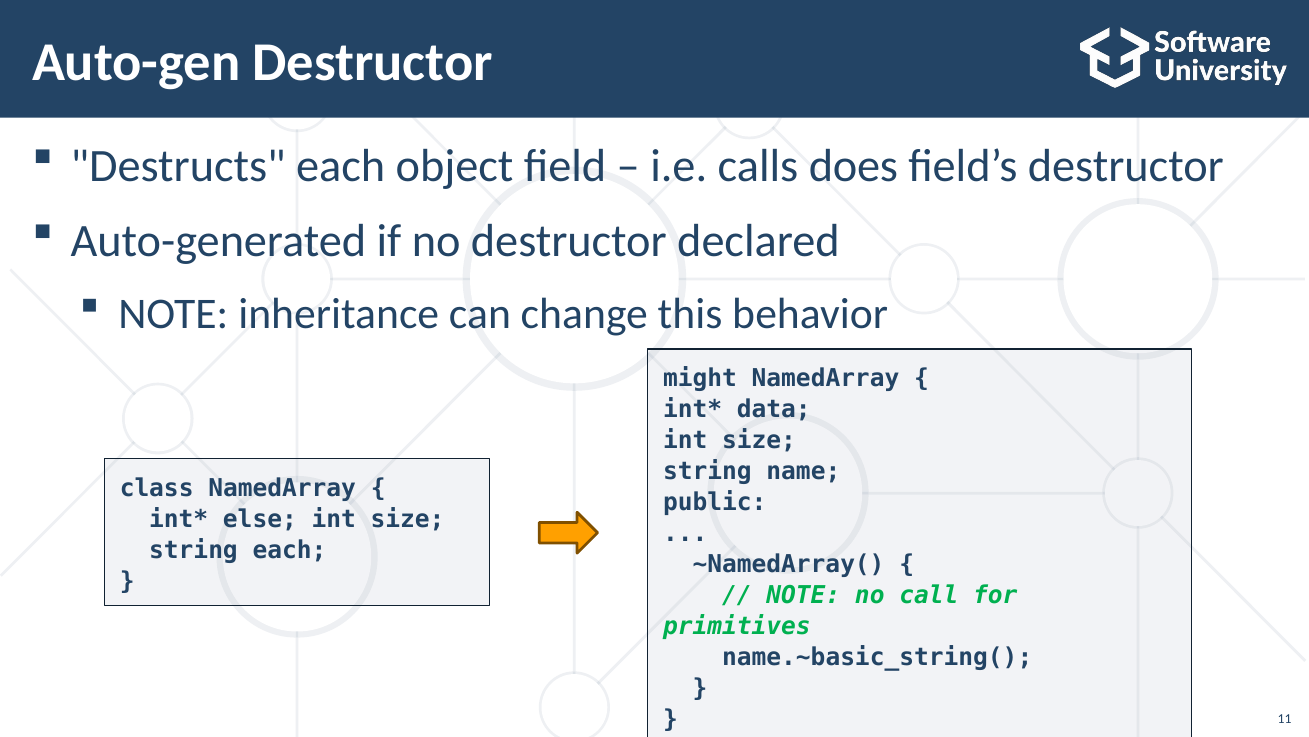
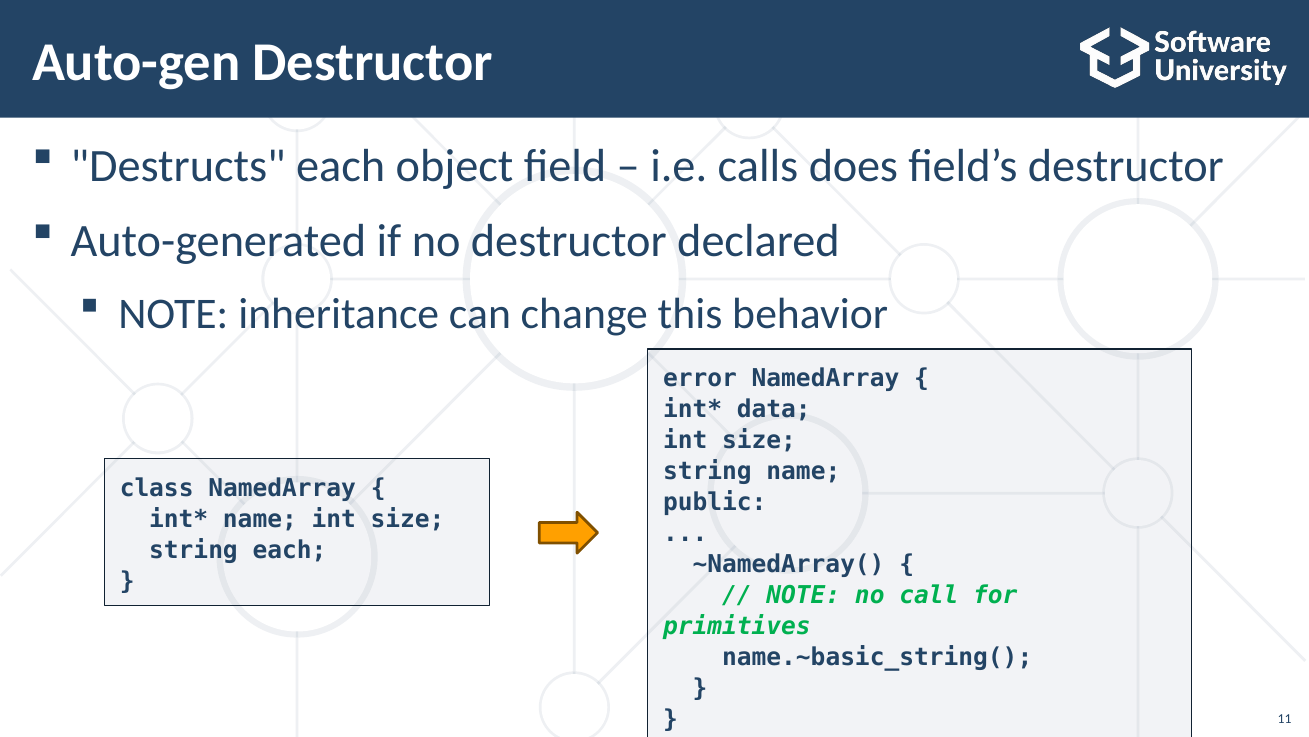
might: might -> error (700, 378)
else: else -> name (260, 519)
